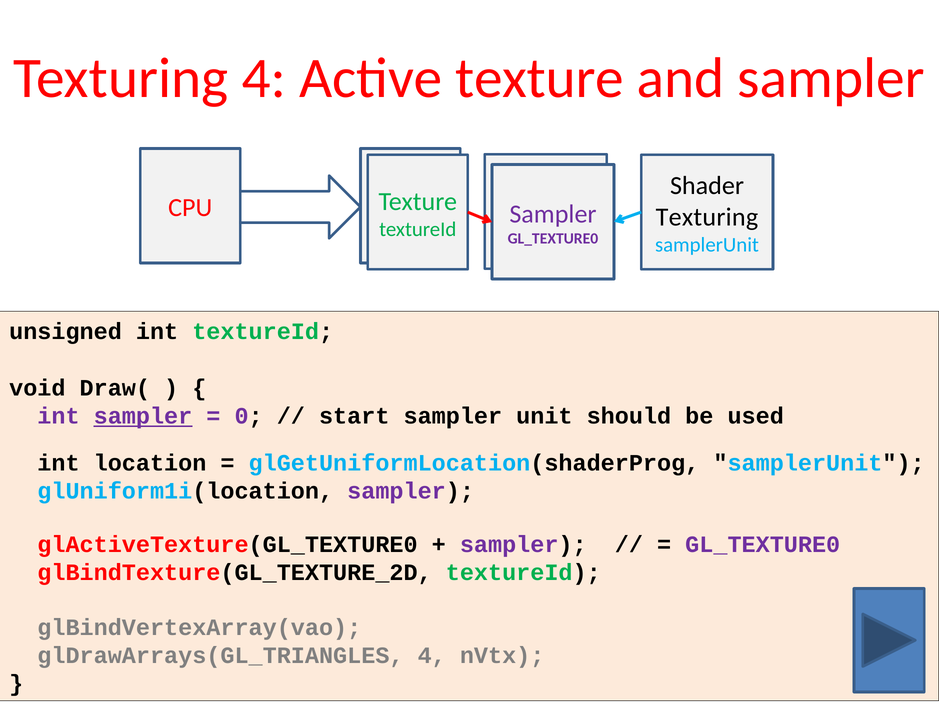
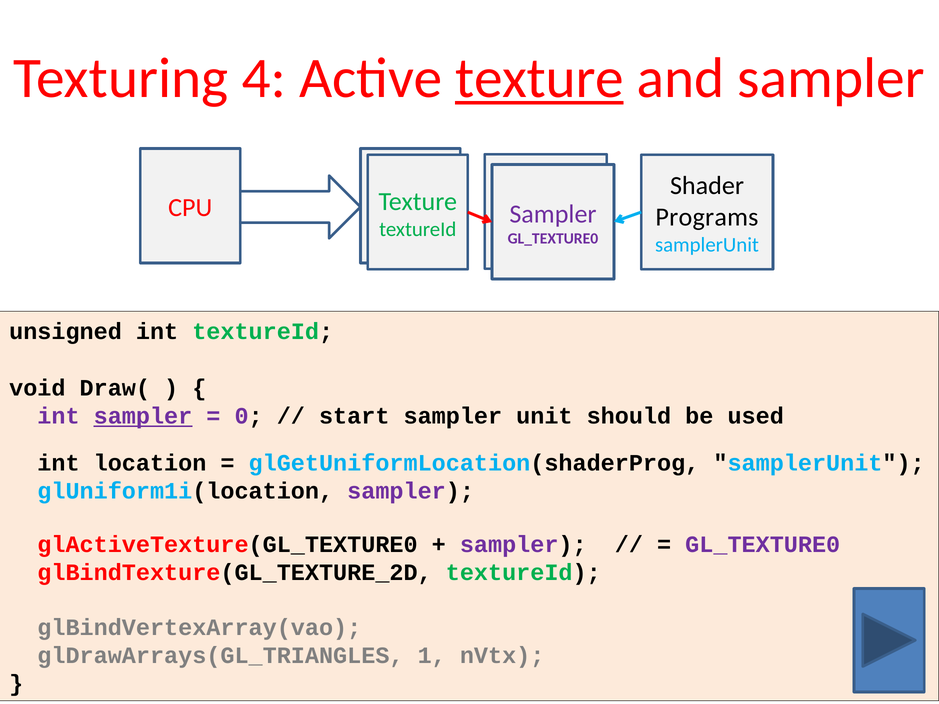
texture underline: none -> present (540, 78)
Texturing: Texturing -> Programs (707, 217)
glDrawArrays(GL_TRIANGLES 4: 4 -> 1 (432, 656)
